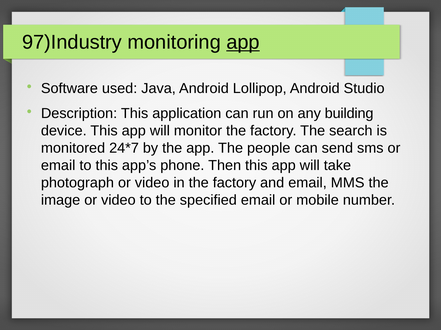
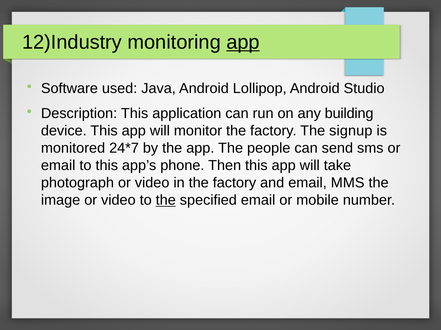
97)Industry: 97)Industry -> 12)Industry (72, 42)
search: search -> signup (351, 131)
the underline: none -> present (166, 201)
